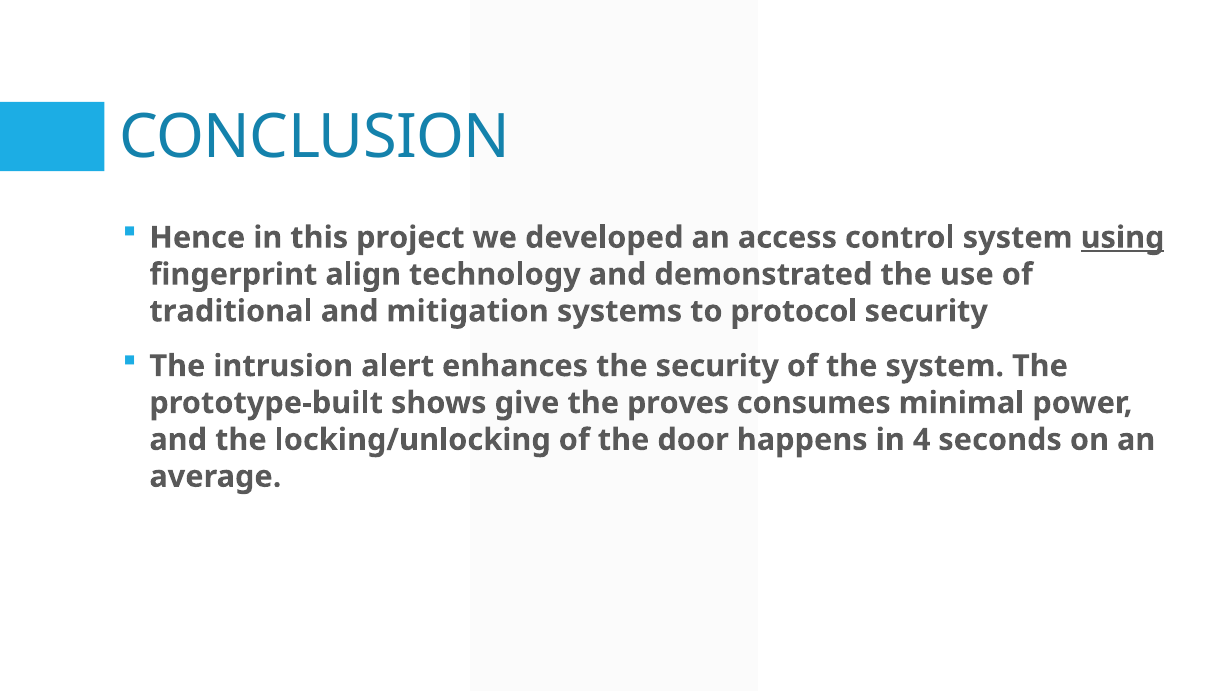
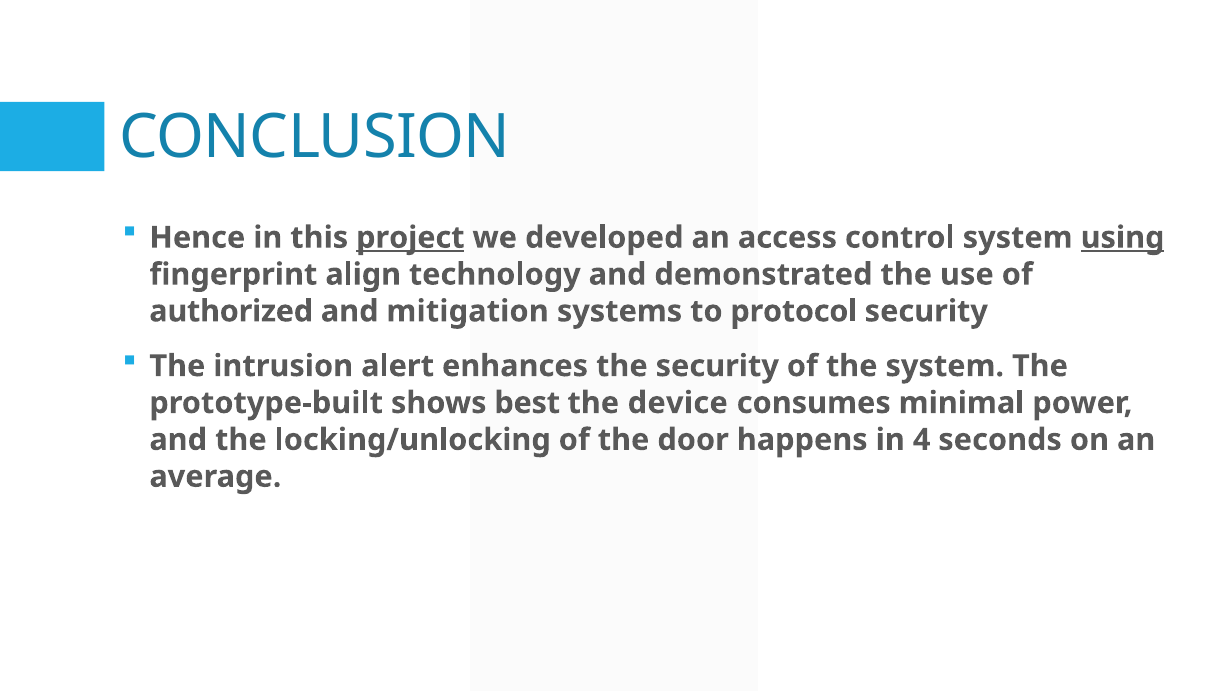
project underline: none -> present (410, 238)
traditional: traditional -> authorized (231, 311)
give: give -> best (527, 403)
proves: proves -> device (678, 403)
